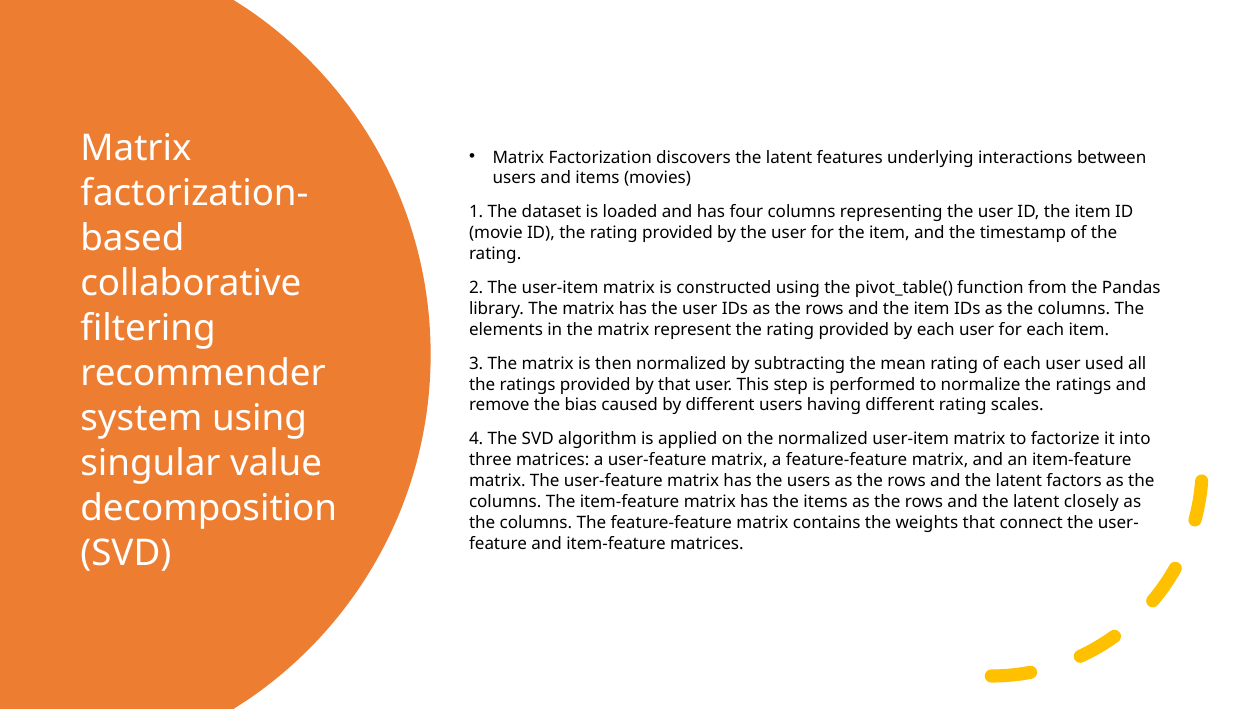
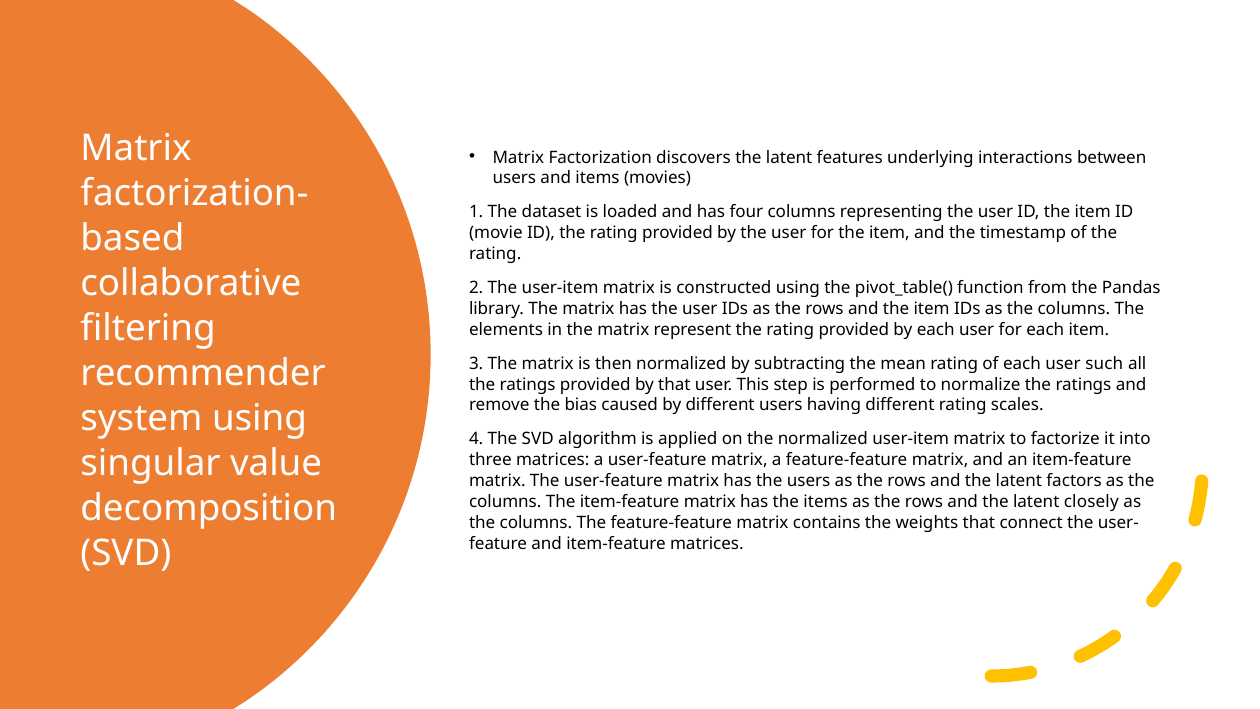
used: used -> such (1104, 363)
